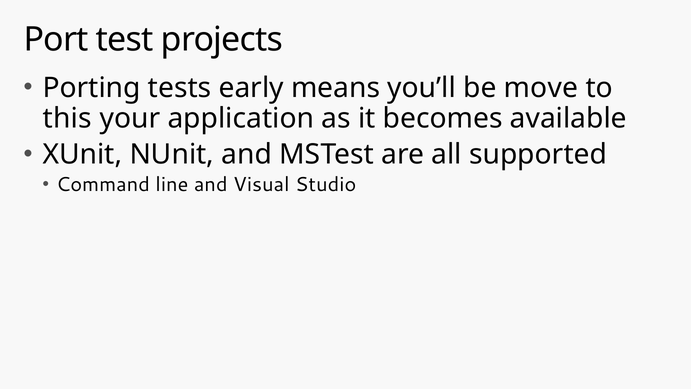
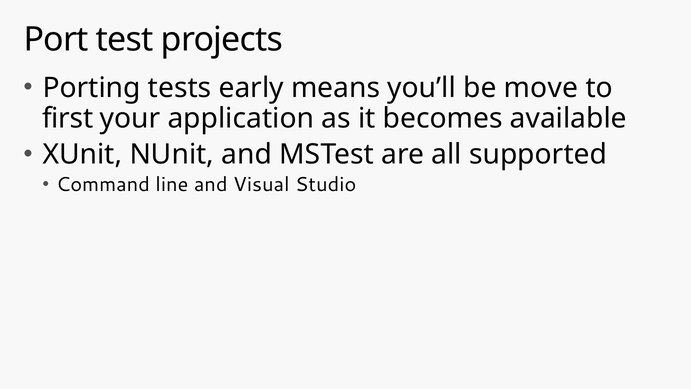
this: this -> first (68, 118)
